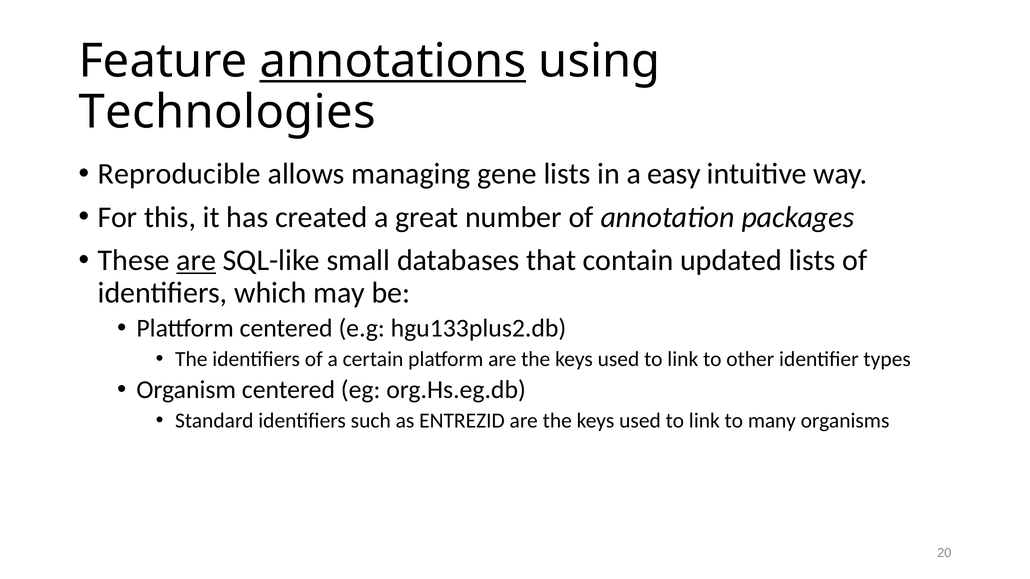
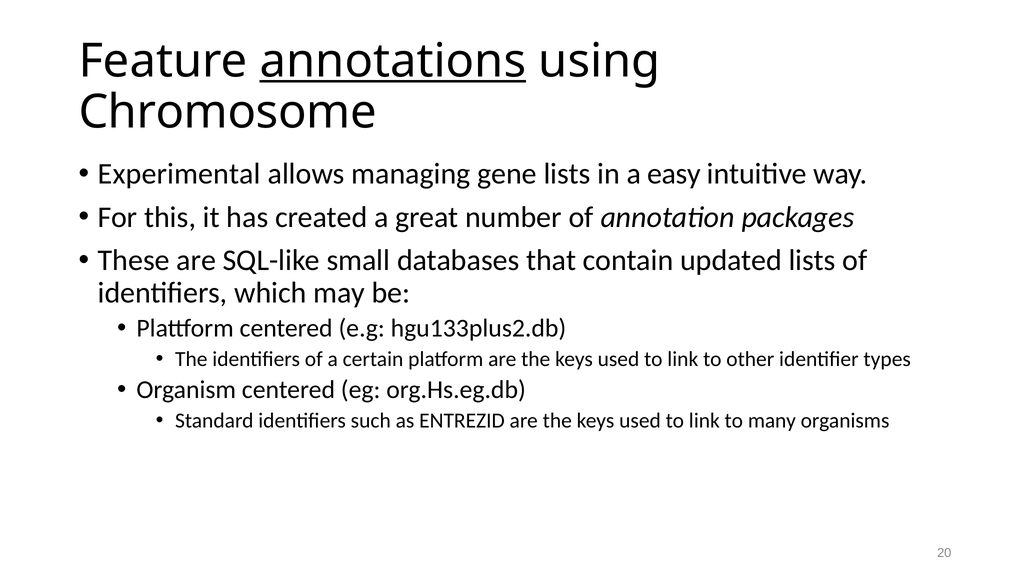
Technologies: Technologies -> Chromosome (228, 112)
Reproducible: Reproducible -> Experimental (179, 174)
are underline: present -> none (196, 261)
